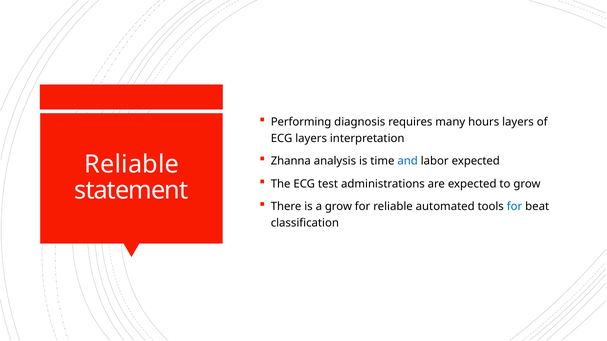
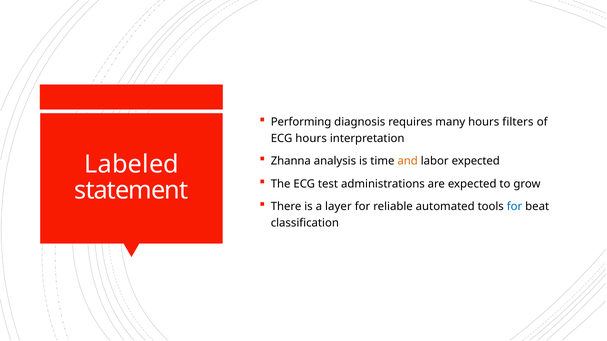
hours layers: layers -> filters (518, 122)
ECG layers: layers -> hours (311, 139)
and colour: blue -> orange (408, 161)
Reliable: Reliable -> Labeled (132, 165)
a grow: grow -> layer (338, 207)
